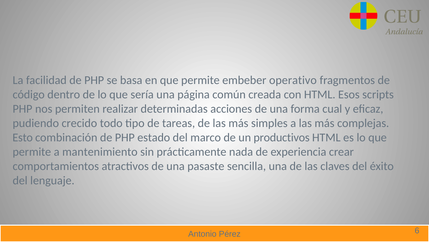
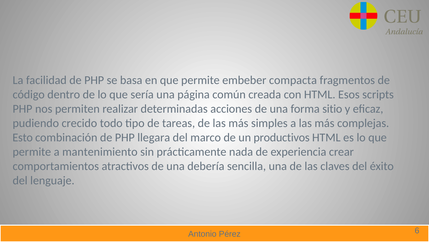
operativo: operativo -> compacta (293, 80)
cual: cual -> sitio (332, 109)
estado: estado -> llegara (154, 137)
pasaste: pasaste -> debería (206, 166)
